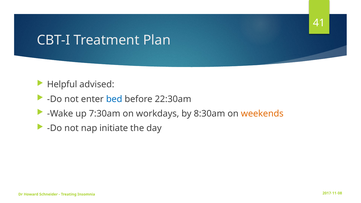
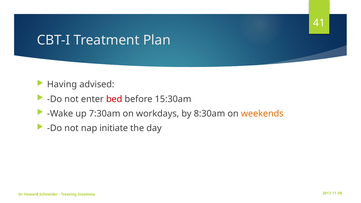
Helpful: Helpful -> Having (62, 84)
bed colour: blue -> red (114, 99)
22:30am: 22:30am -> 15:30am (173, 99)
